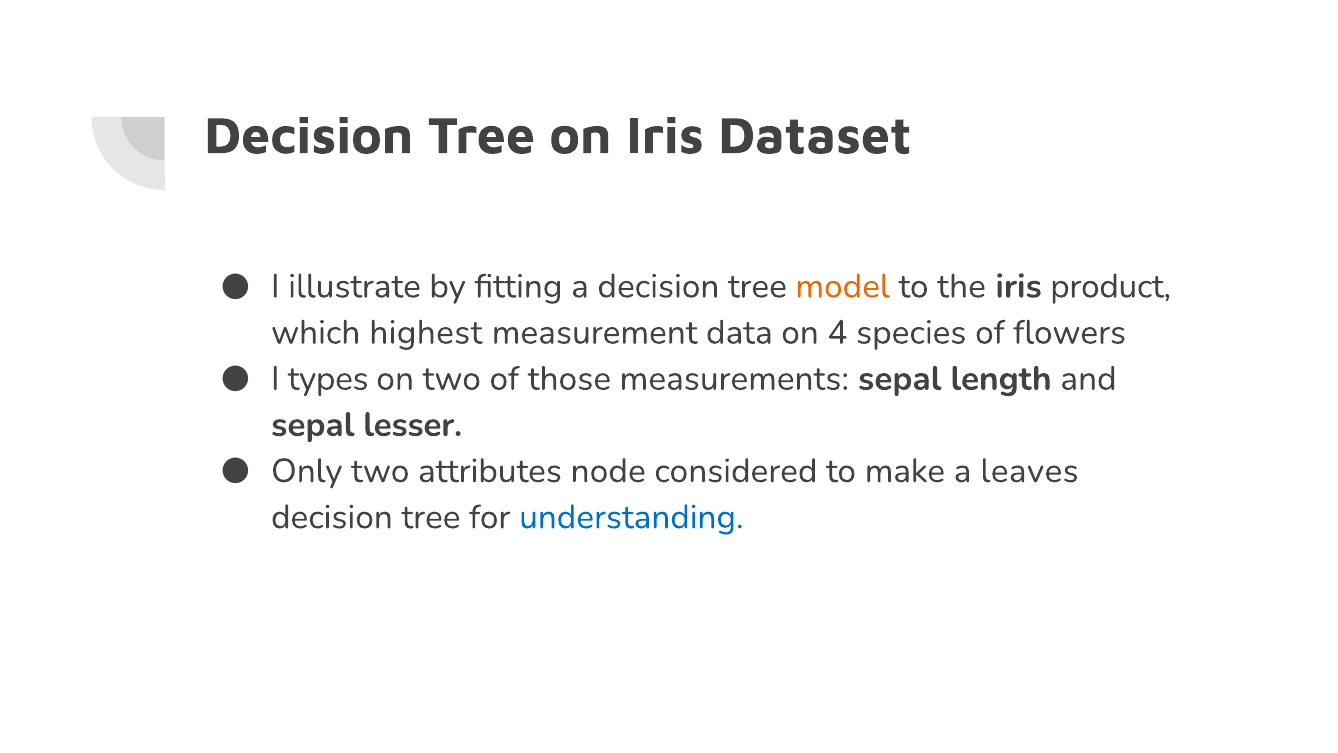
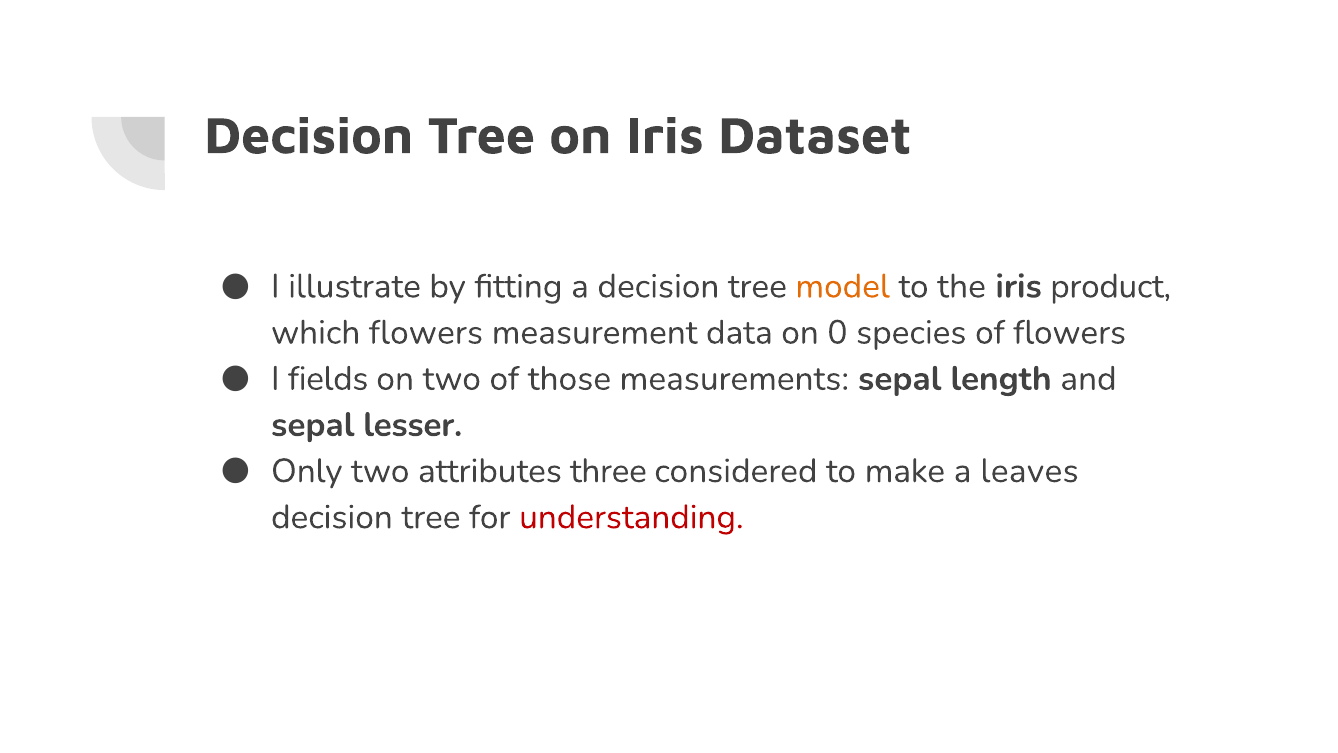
which highest: highest -> flowers (426, 332)
4: 4 -> 0 (837, 332)
types: types -> fields (328, 379)
node: node -> three (608, 471)
understanding colour: blue -> red (631, 517)
